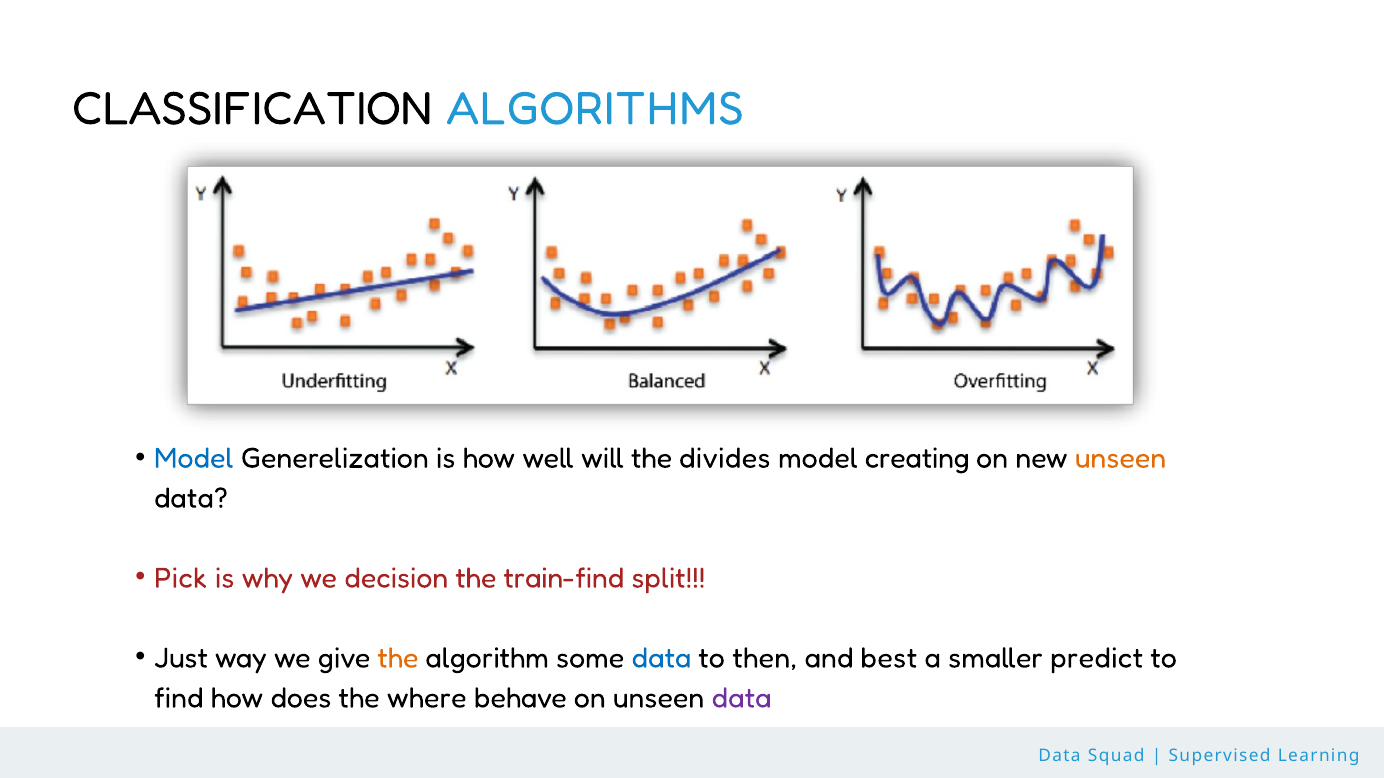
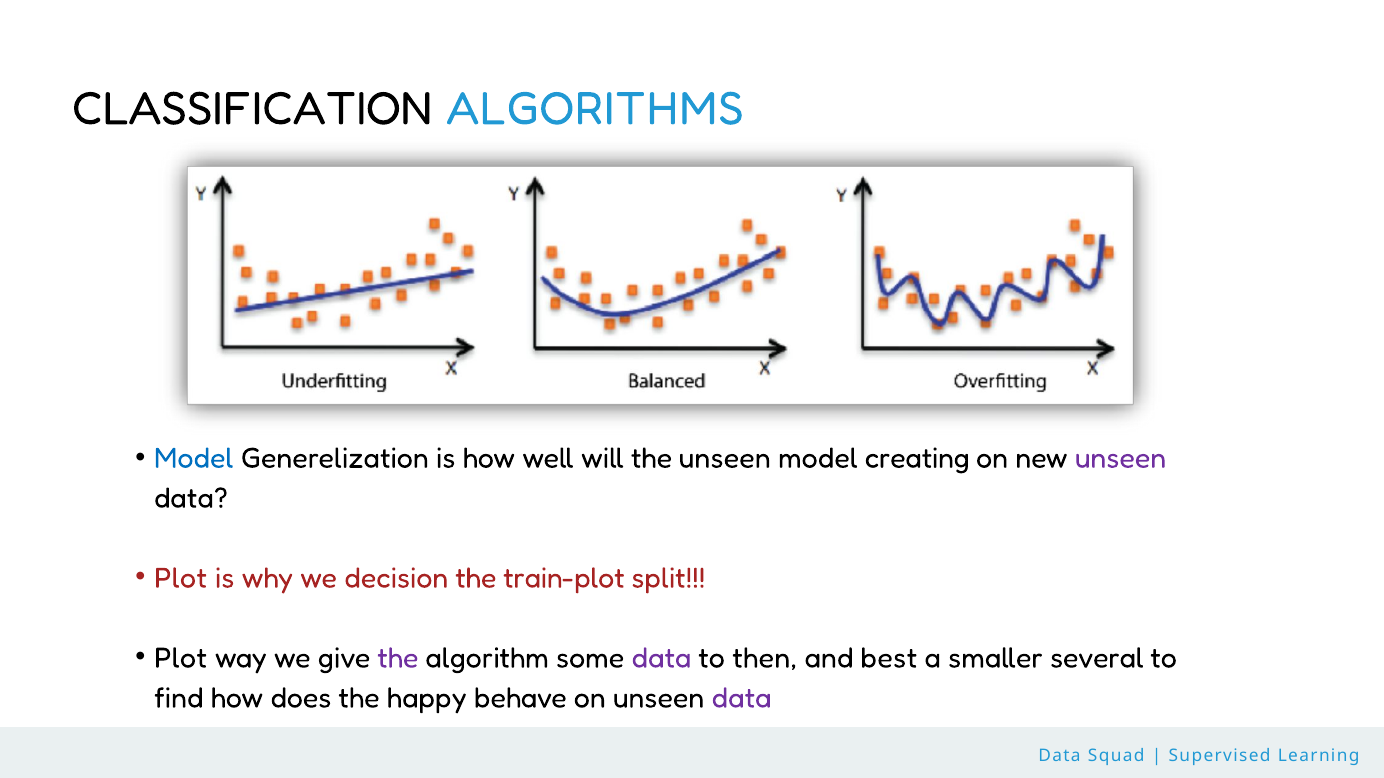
the divides: divides -> unseen (725, 458)
unseen colour: orange -> purple (1121, 458)
Pick: Pick -> Plot (181, 578)
train-find: train-find -> train-plot (564, 578)
Just: Just -> Plot (181, 658)
the colour: orange -> purple (398, 658)
data colour: blue -> purple (661, 658)
predict: predict -> several (1097, 658)
where: where -> happy (427, 698)
